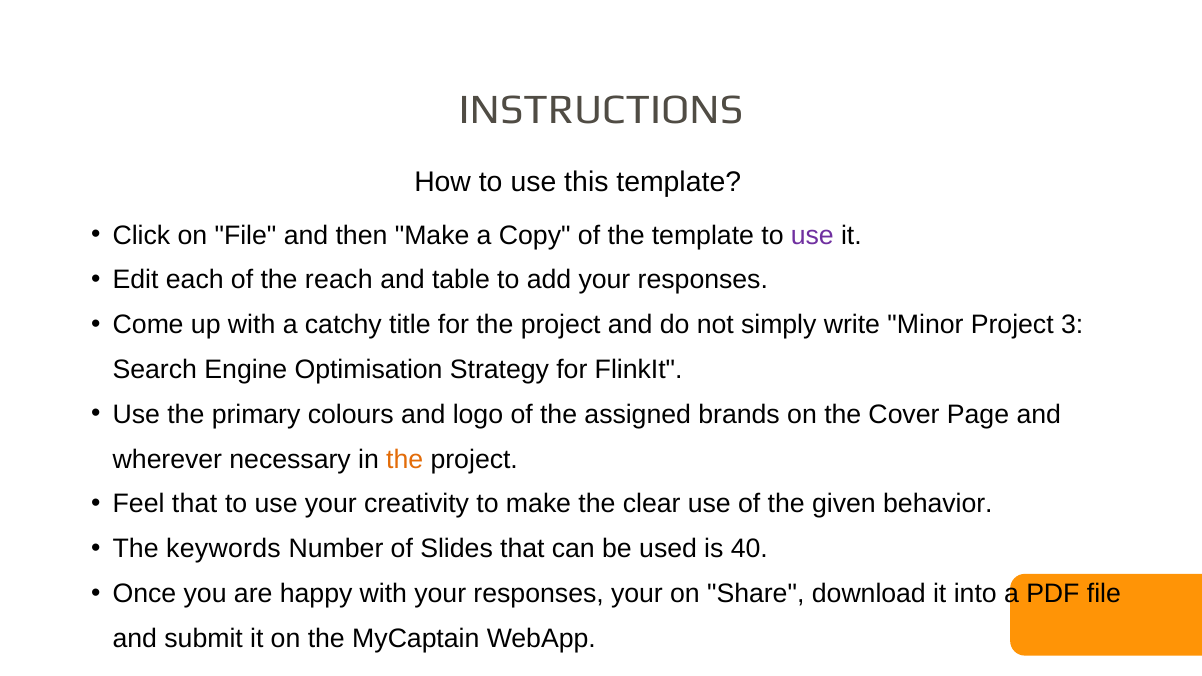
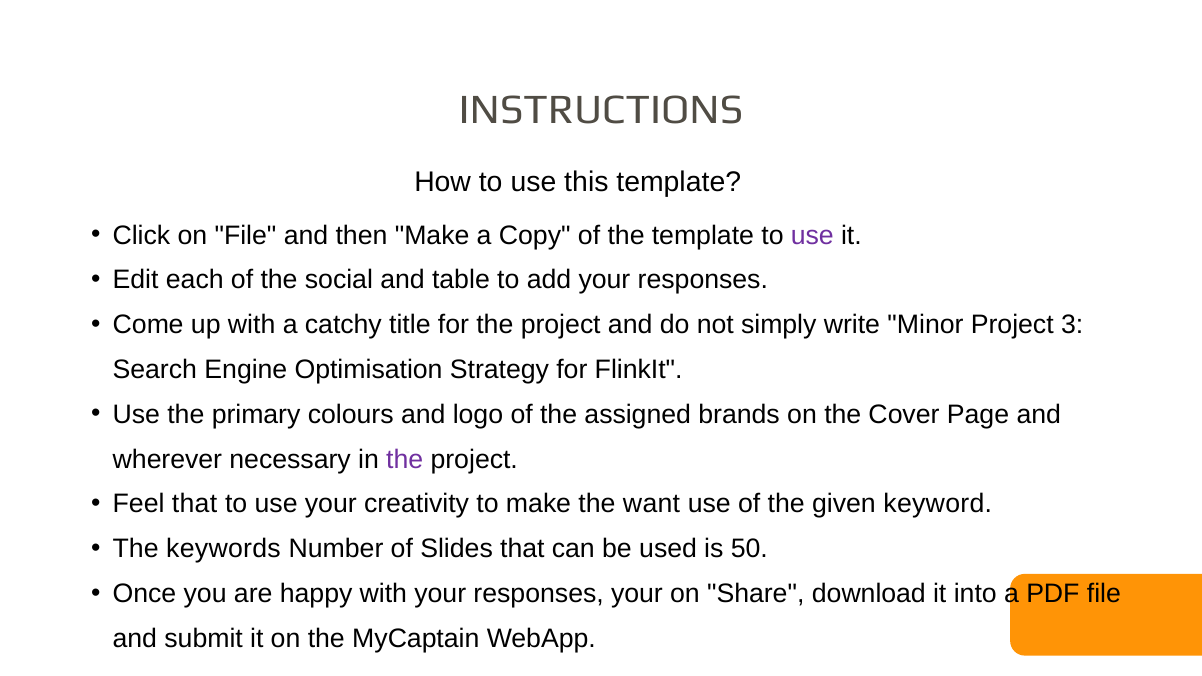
reach: reach -> social (339, 280)
the colour: orange -> purple (405, 459)
clear: clear -> want (652, 504)
behavior: behavior -> keyword (938, 504)
40: 40 -> 50 (749, 549)
